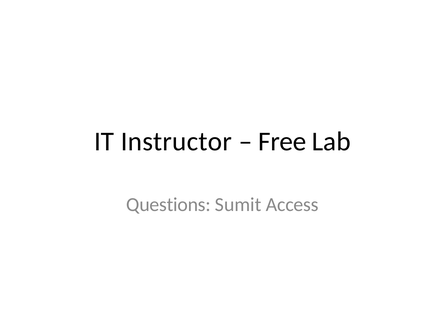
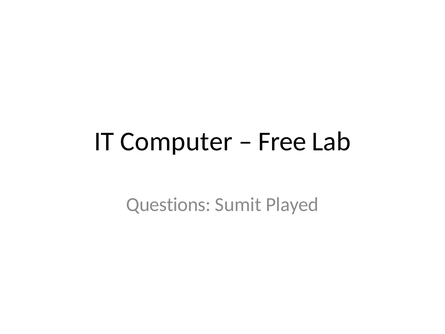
Instructor: Instructor -> Computer (176, 141)
Access: Access -> Played (292, 205)
